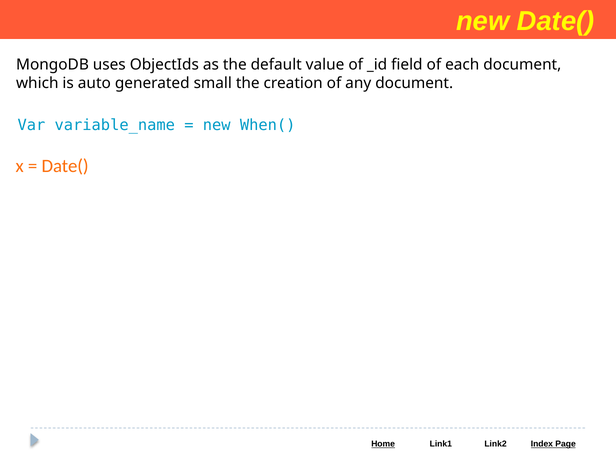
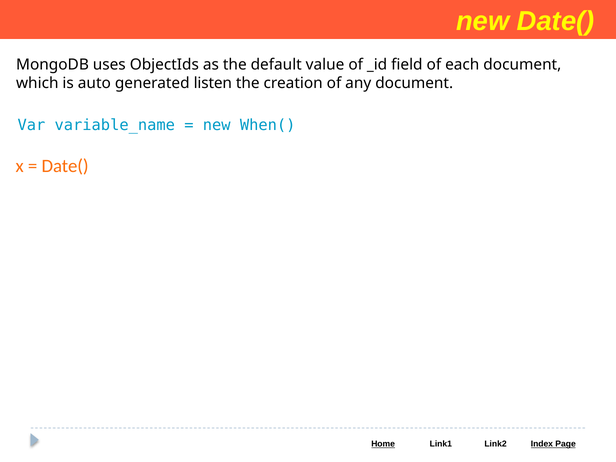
small: small -> listen (213, 83)
